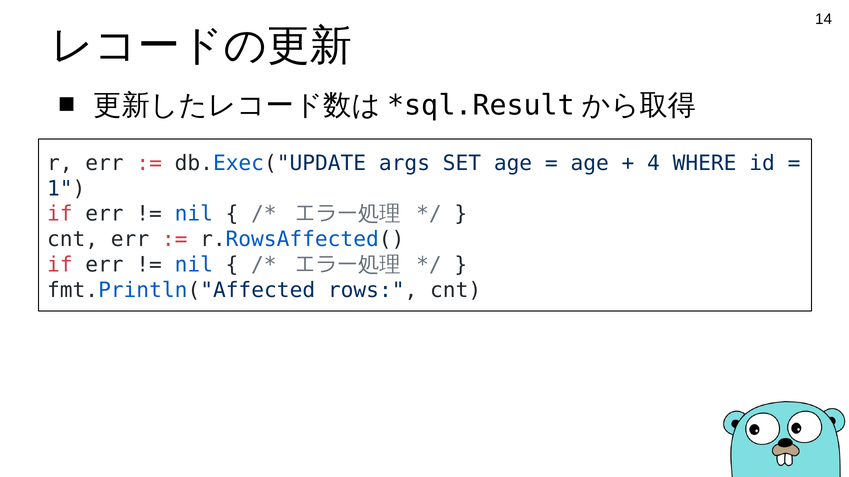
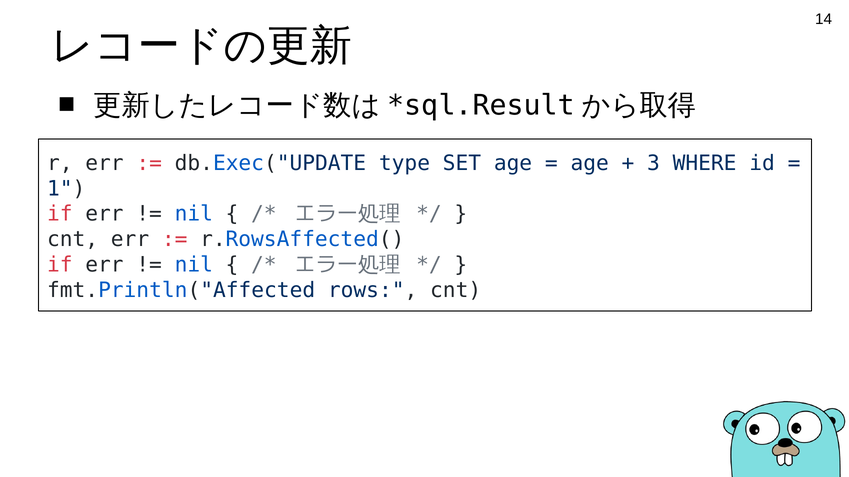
args: args -> type (404, 163)
4: 4 -> 3 (653, 163)
